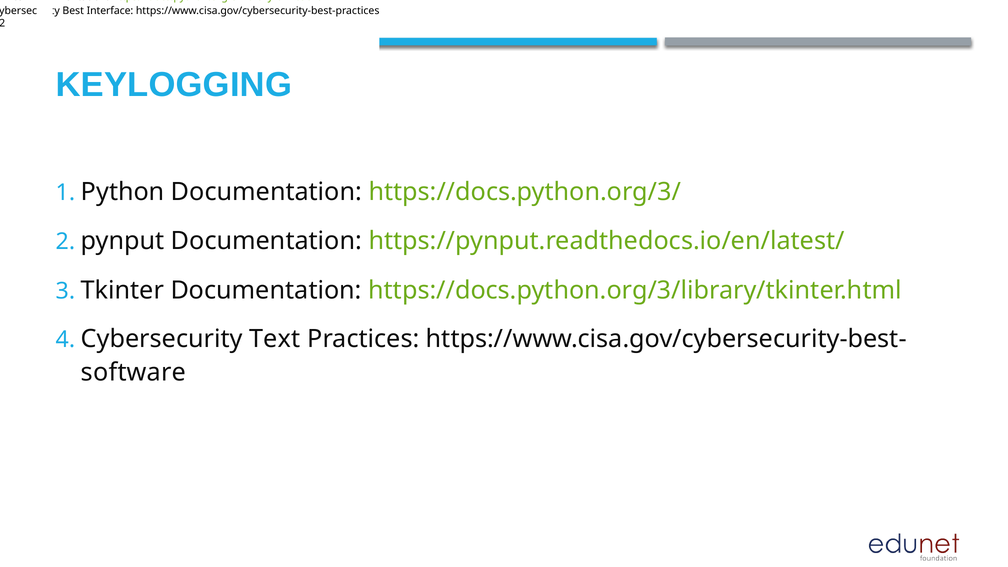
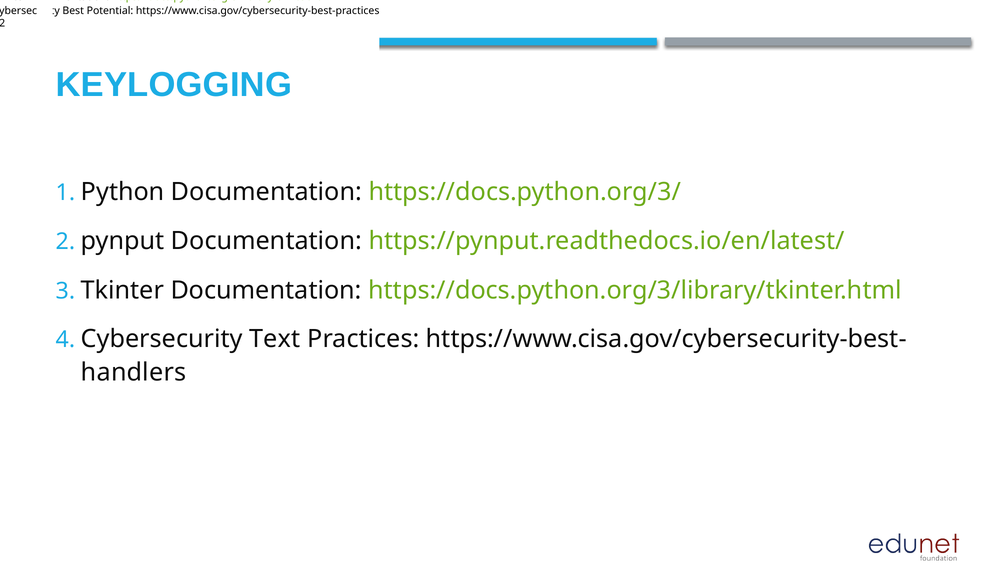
Interface: Interface -> Potential (110, 11)
software: software -> handlers (134, 372)
